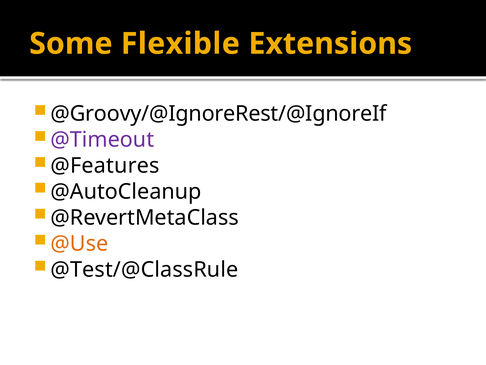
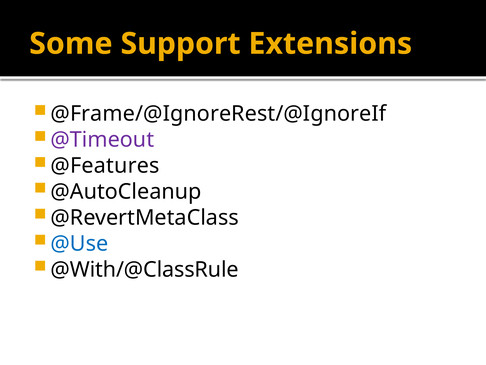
Flexible: Flexible -> Support (181, 44)
@Groovy/@IgnoreRest/@IgnoreIf: @Groovy/@IgnoreRest/@IgnoreIf -> @Frame/@IgnoreRest/@IgnoreIf (218, 114)
@Use colour: orange -> blue (79, 243)
@Test/@ClassRule: @Test/@ClassRule -> @With/@ClassRule (145, 269)
